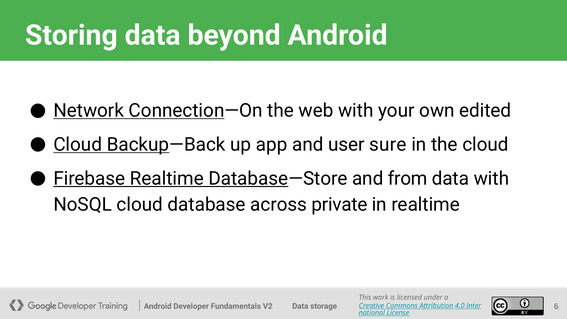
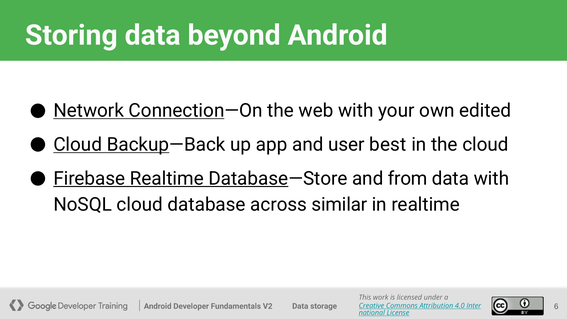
sure: sure -> best (388, 144)
private: private -> similar (339, 205)
